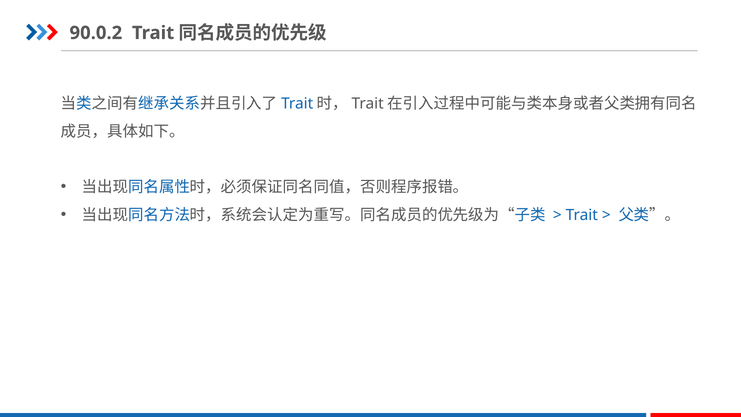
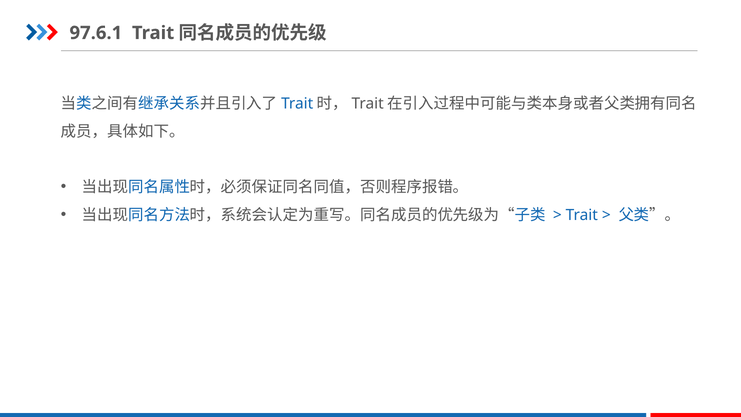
90.0.2: 90.0.2 -> 97.6.1 (96, 33)
